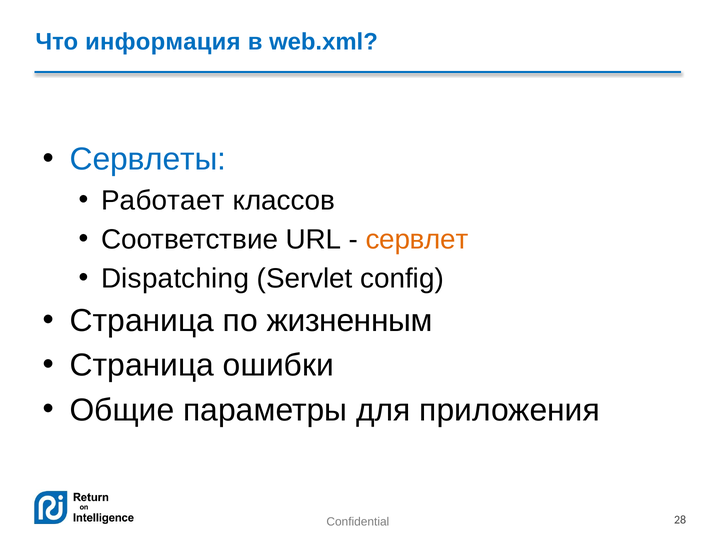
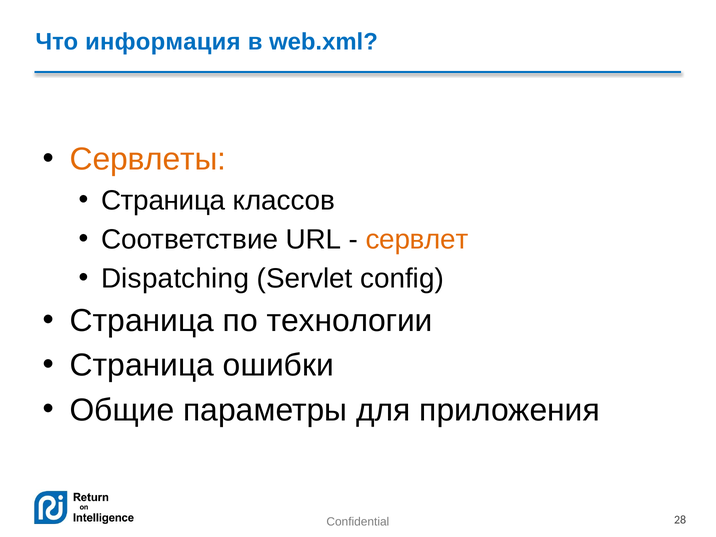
Сервлеты colour: blue -> orange (148, 159)
Работает: Работает -> Страница (163, 200)
жизненным: жизненным -> технологии (350, 321)
